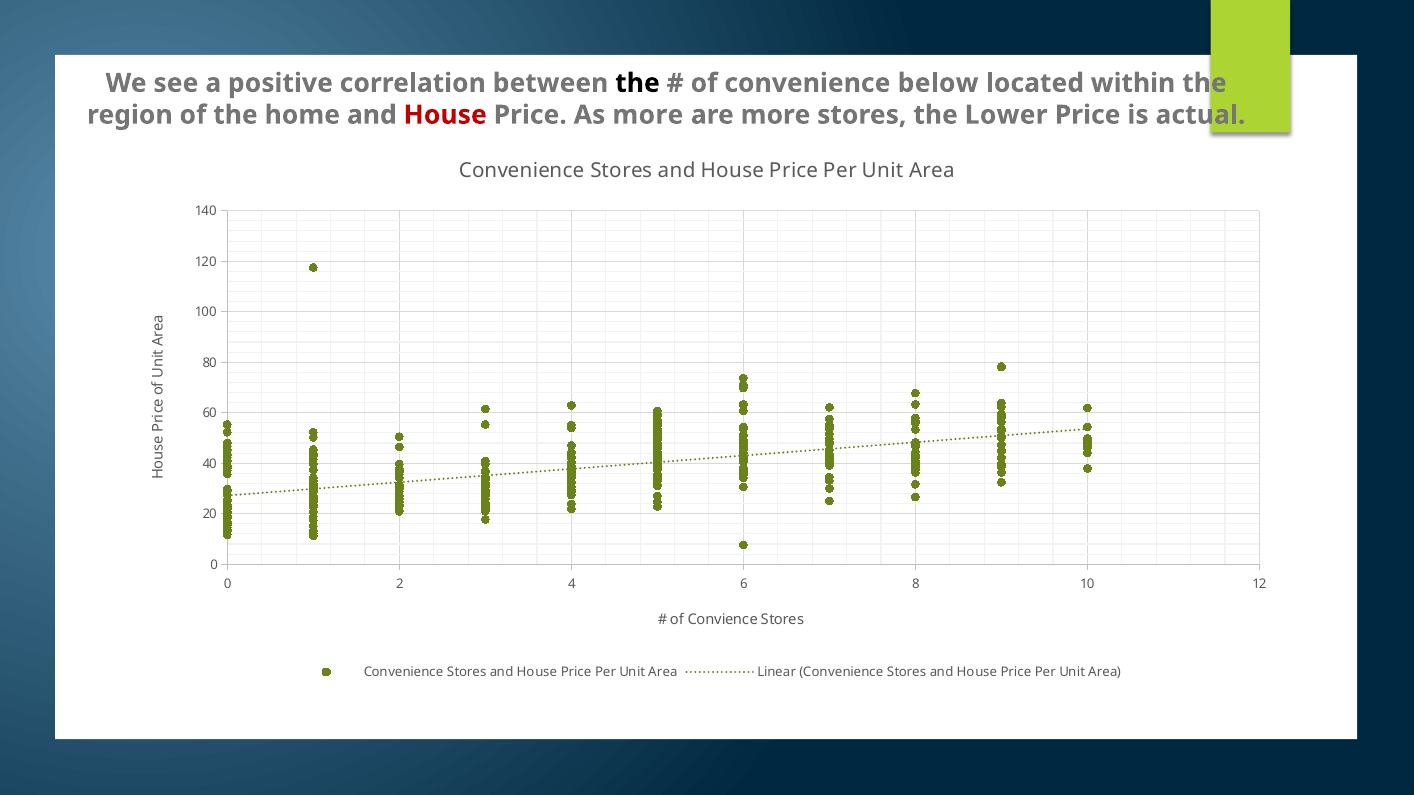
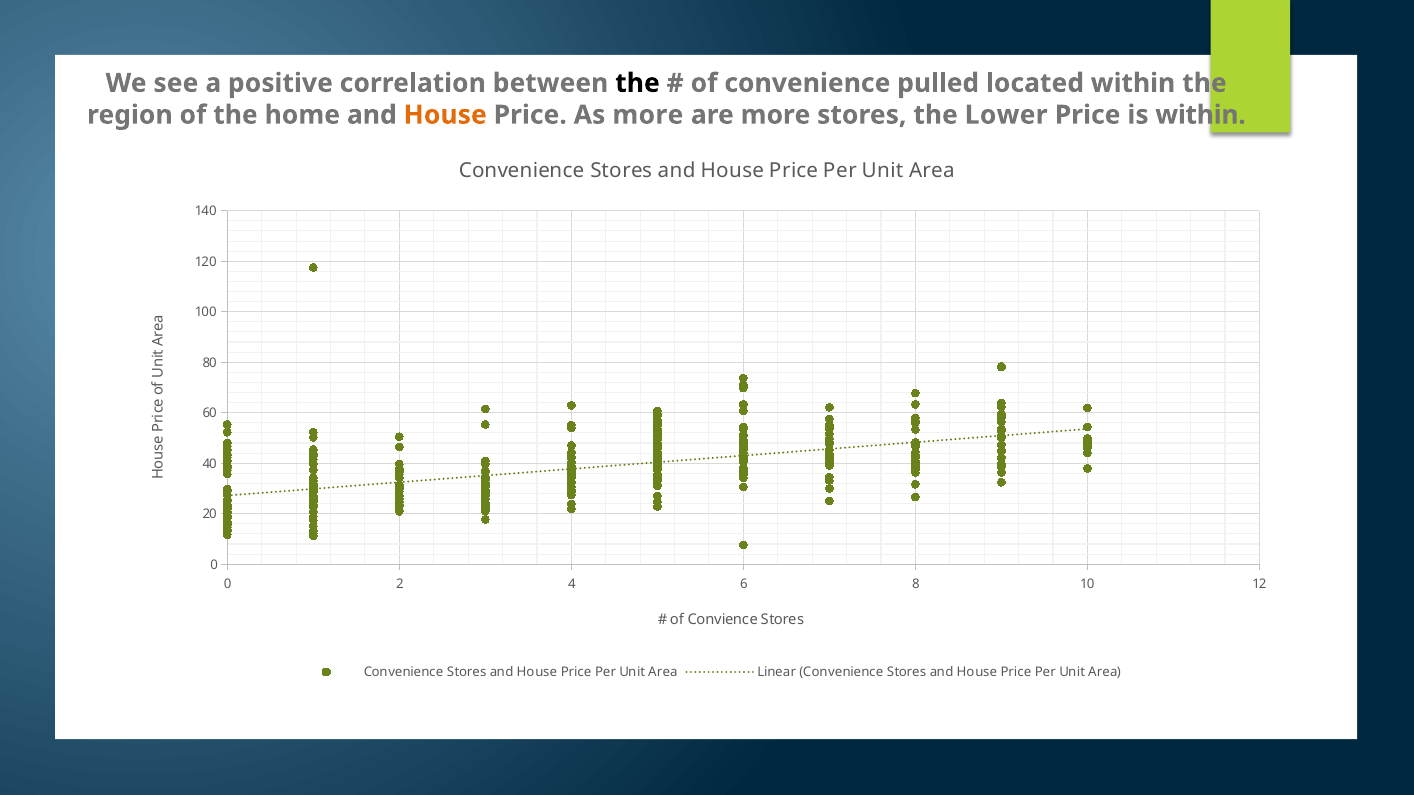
below: below -> pulled (938, 83)
House colour: red -> orange (445, 115)
is actual: actual -> within (1201, 115)
